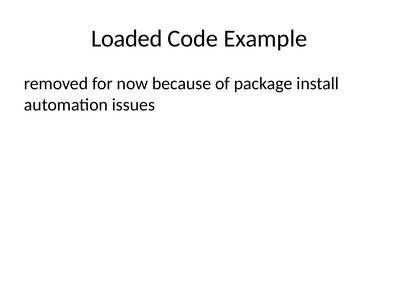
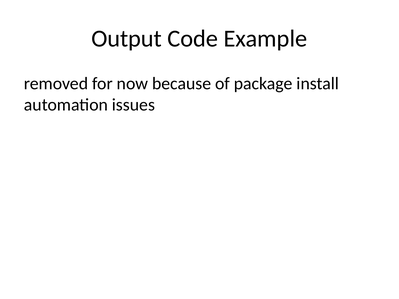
Loaded: Loaded -> Output (127, 39)
